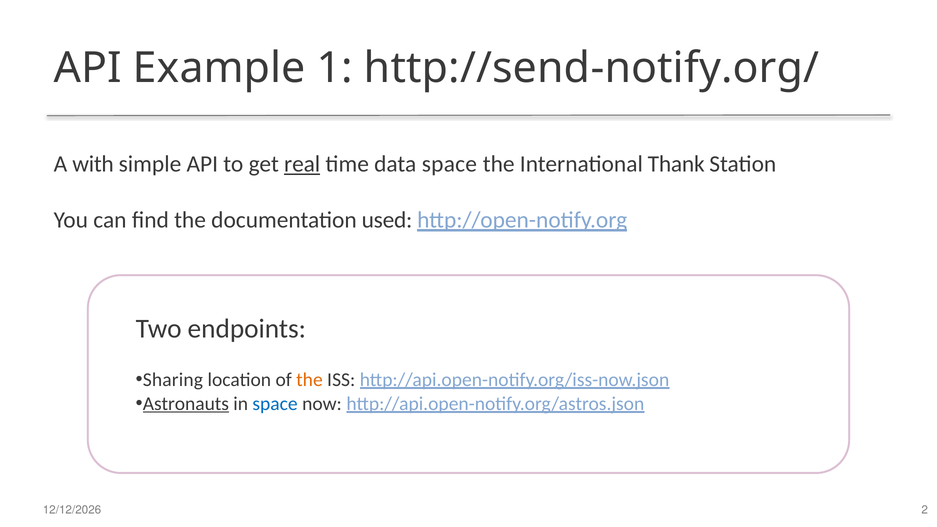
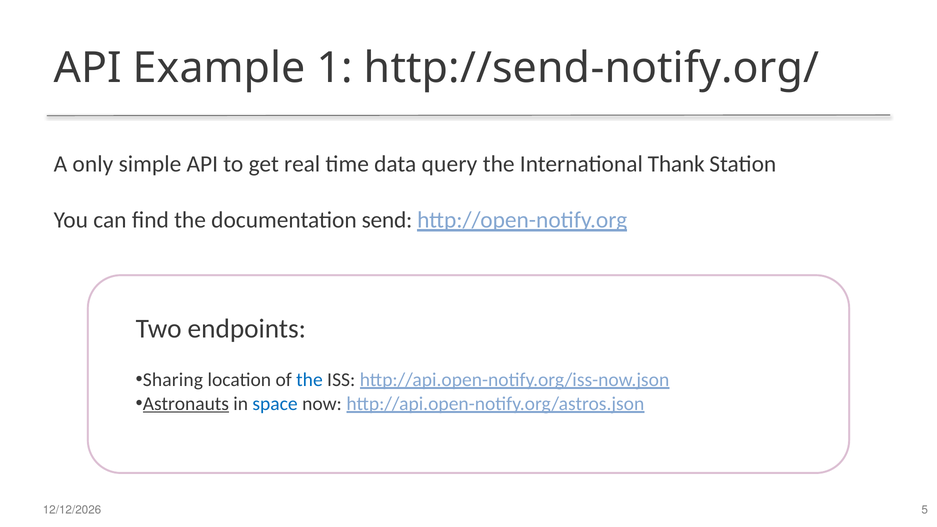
with: with -> only (93, 164)
real underline: present -> none (302, 164)
data space: space -> query (449, 164)
used: used -> send (387, 220)
the colour: orange -> blue (309, 380)
2: 2 -> 5 (925, 510)
